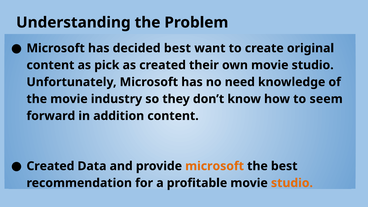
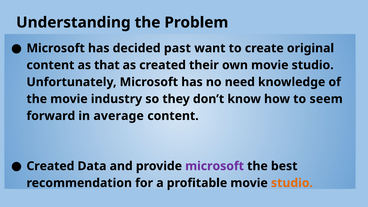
decided best: best -> past (177, 48)
pick: pick -> that (107, 65)
addition: addition -> average (119, 116)
microsoft colour: orange -> purple (215, 166)
